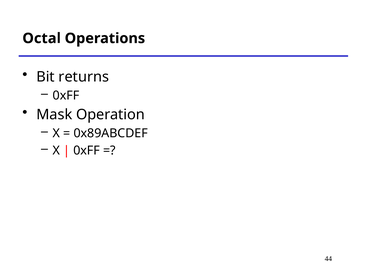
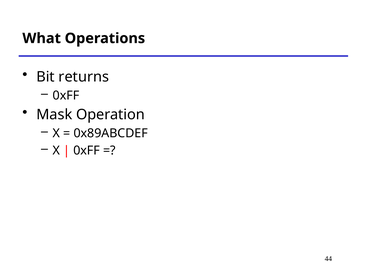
Octal: Octal -> What (42, 38)
